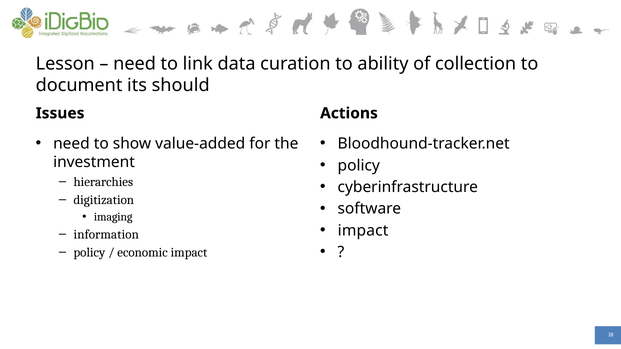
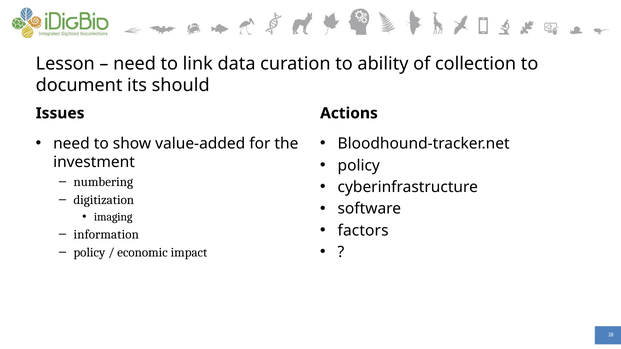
hierarchies: hierarchies -> numbering (103, 182)
impact: impact -> factors (363, 231)
